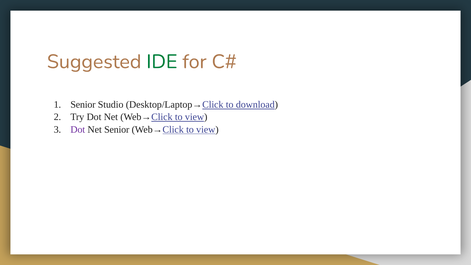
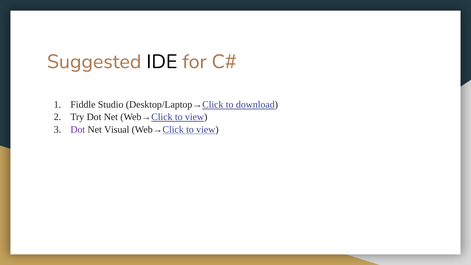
IDE colour: green -> black (162, 62)
Senior: Senior -> Fiddle (83, 105)
Net Senior: Senior -> Visual (117, 129)
